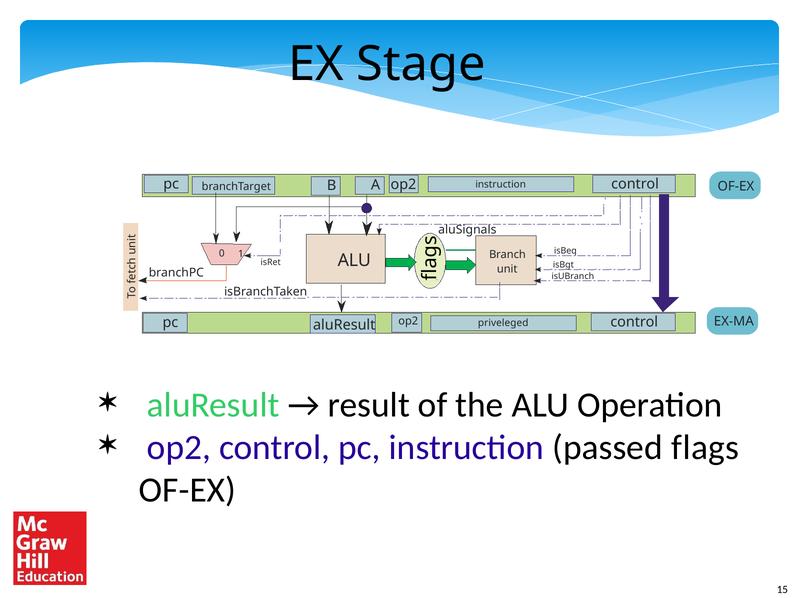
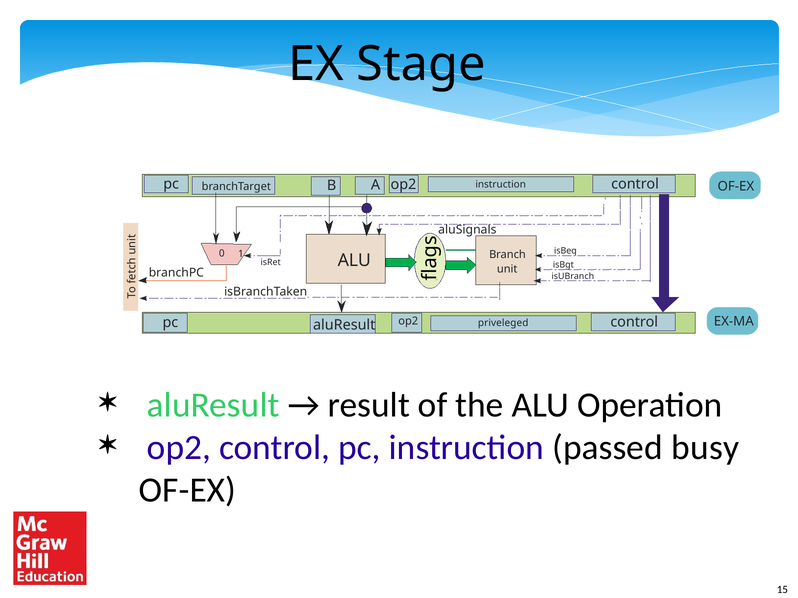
flags: flags -> busy (705, 448)
